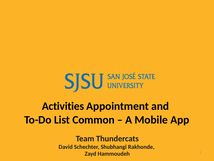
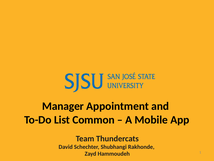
Activities: Activities -> Manager (63, 106)
